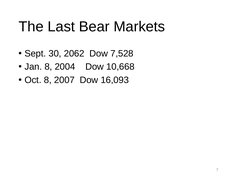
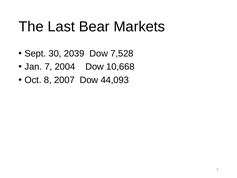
2062: 2062 -> 2039 (74, 53)
Jan 8: 8 -> 7 (48, 67)
16,093: 16,093 -> 44,093 (115, 80)
